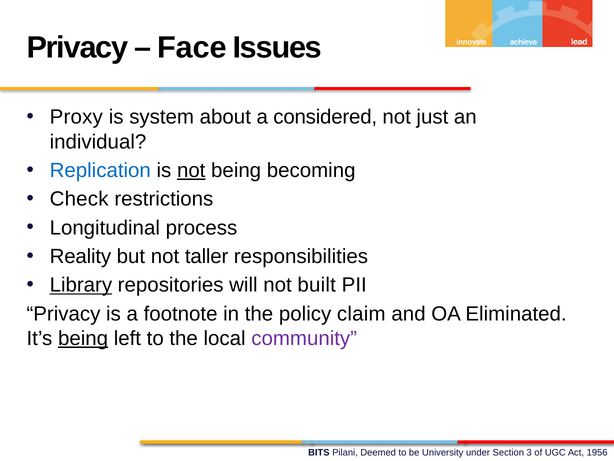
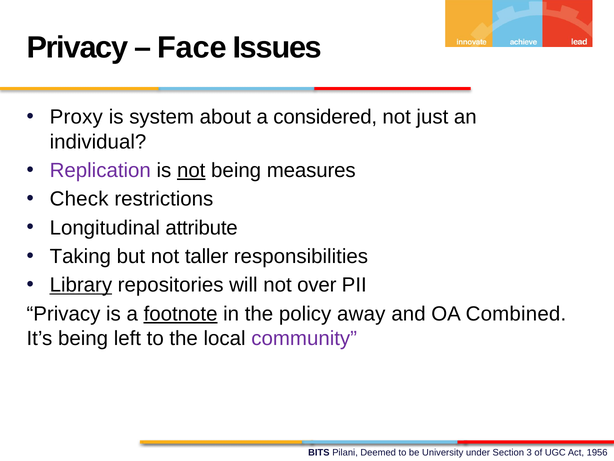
Replication colour: blue -> purple (100, 170)
becoming: becoming -> measures (311, 170)
process: process -> attribute (202, 228)
Reality: Reality -> Taking (80, 256)
built: built -> over (317, 285)
footnote underline: none -> present (181, 314)
claim: claim -> away (361, 314)
Eliminated: Eliminated -> Combined (516, 314)
being underline: present -> none (83, 338)
